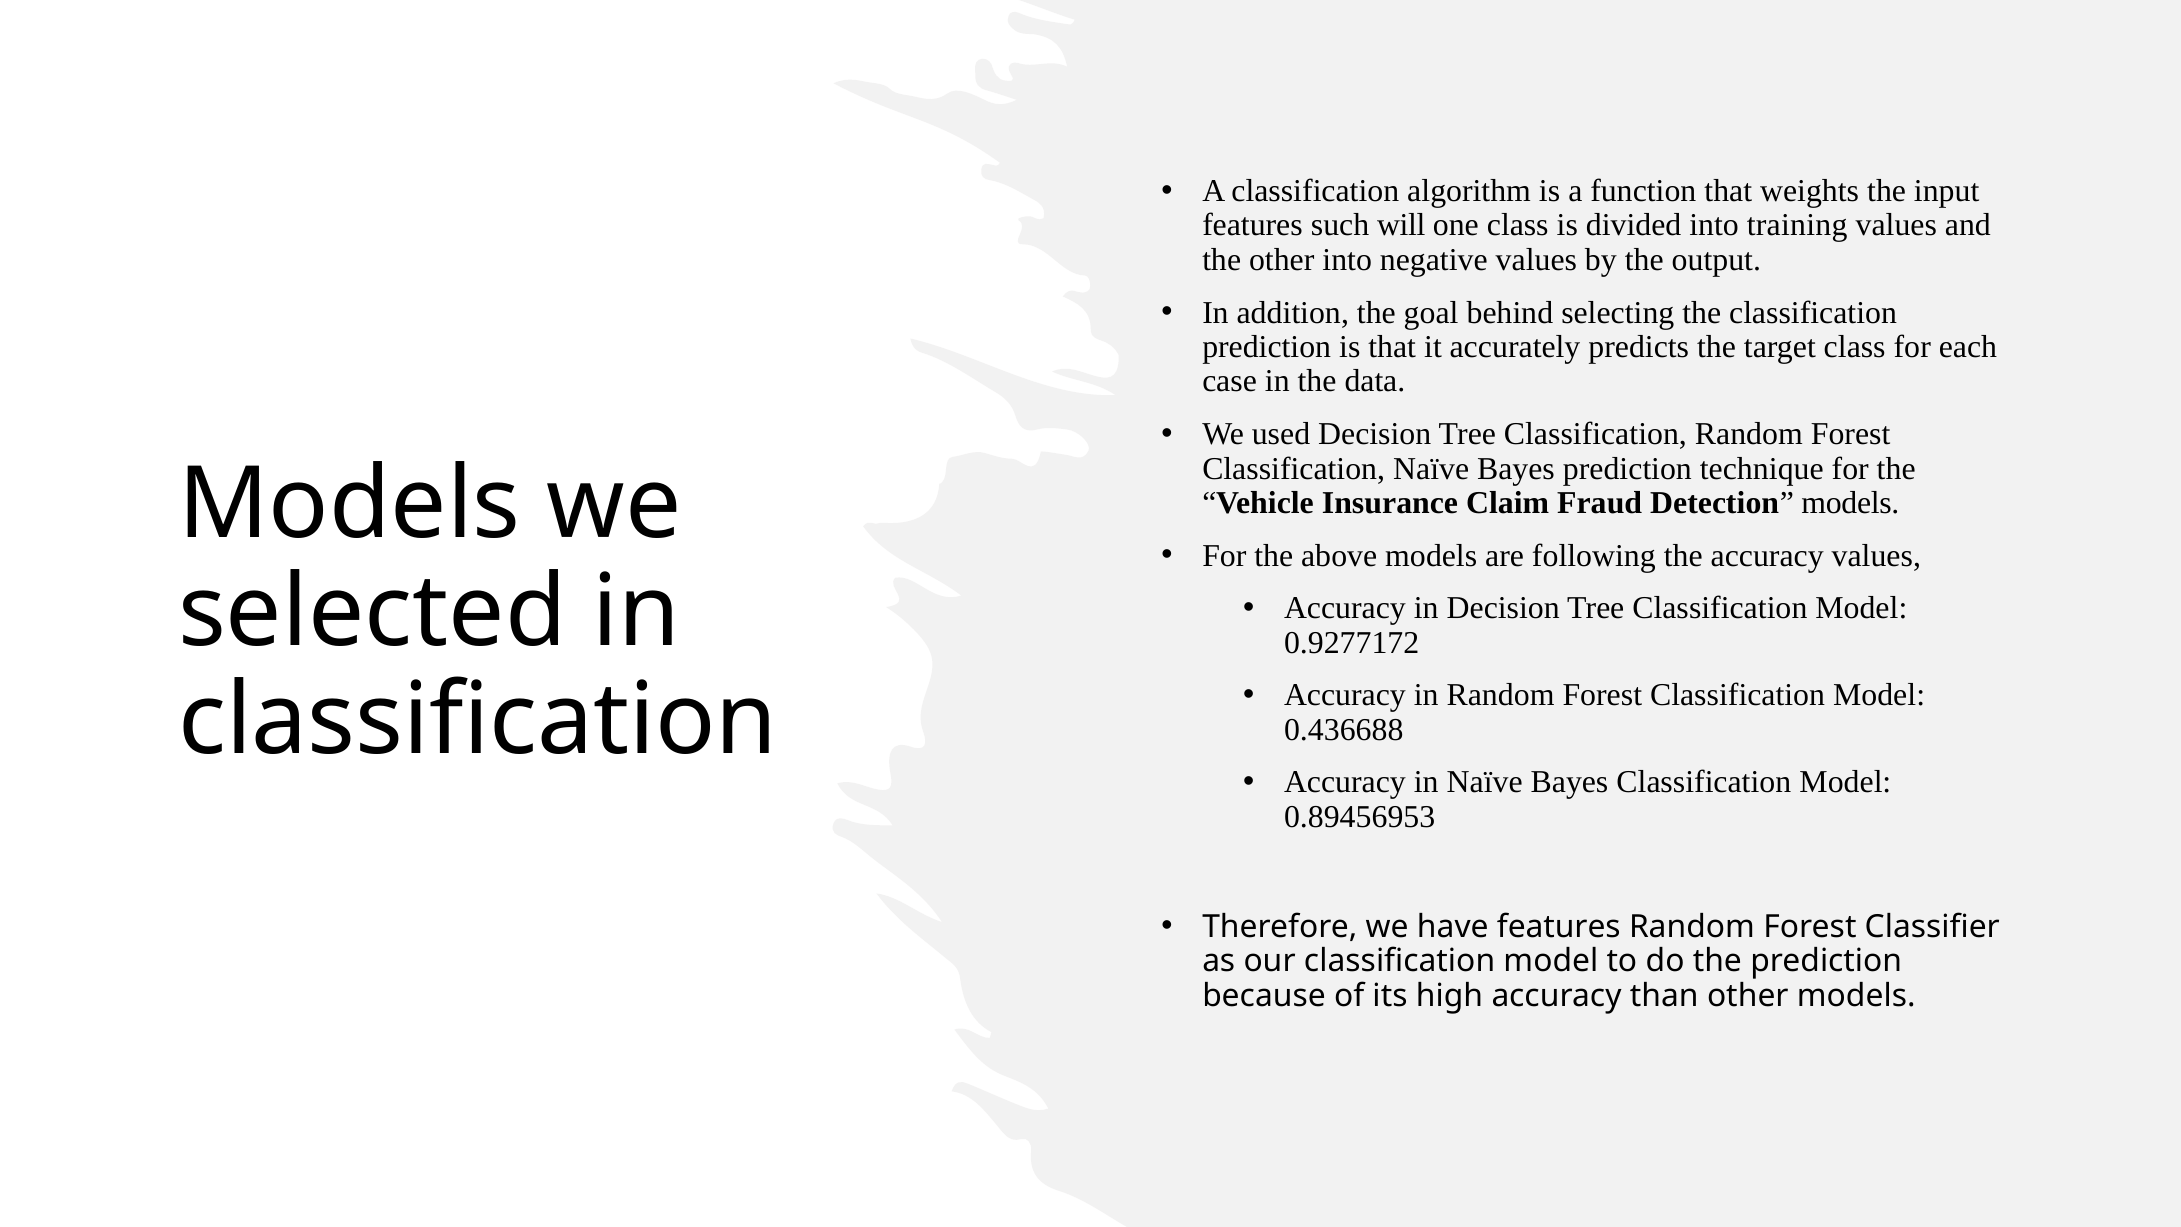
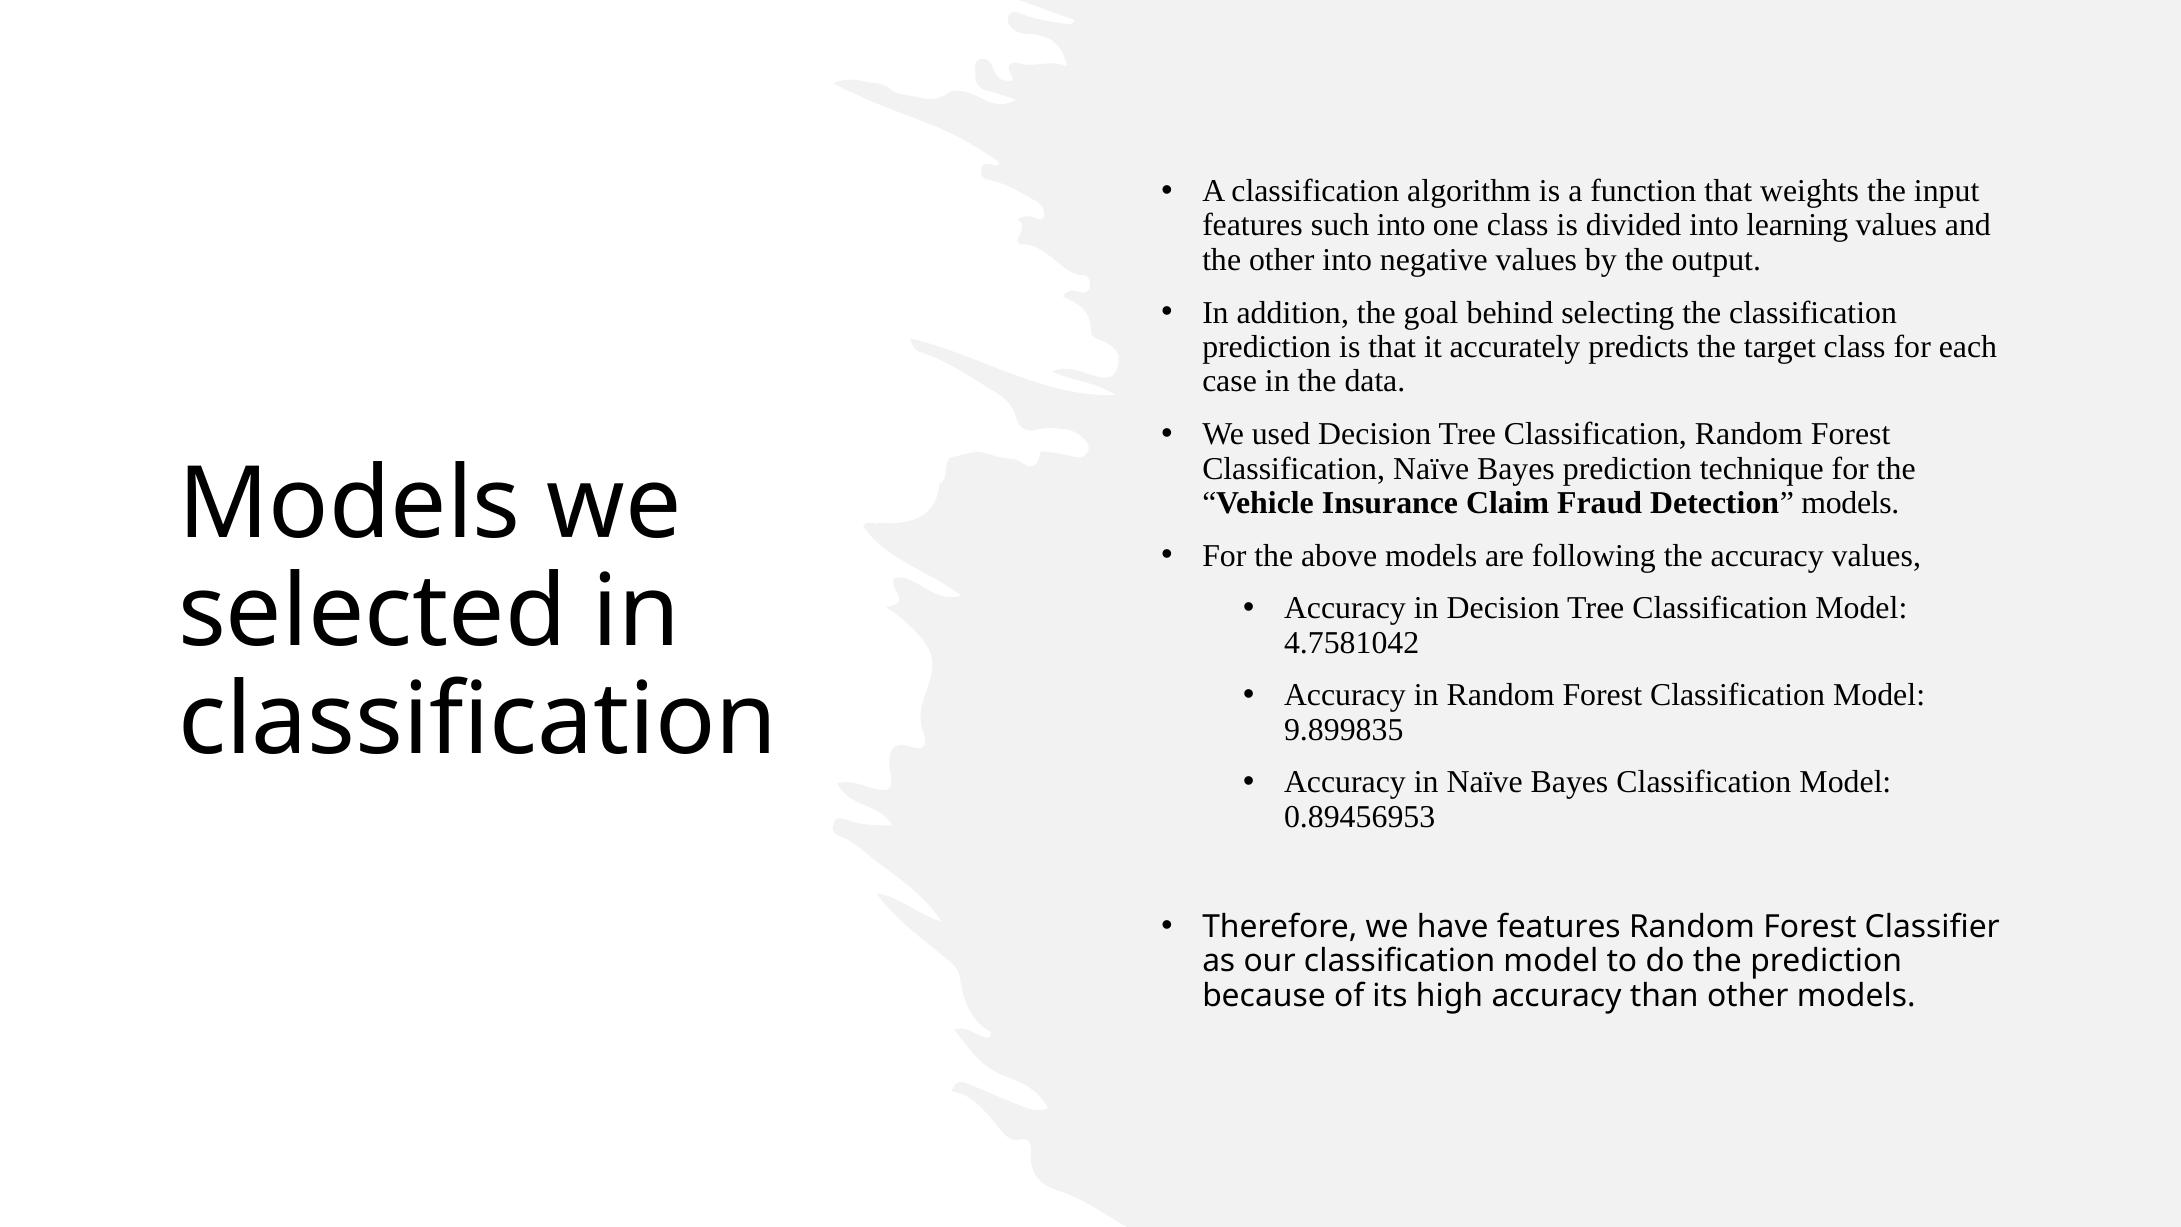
such will: will -> into (1401, 225)
training: training -> learning (1797, 225)
0.9277172: 0.9277172 -> 4.7581042 (1352, 643)
0.436688: 0.436688 -> 9.899835 (1344, 730)
